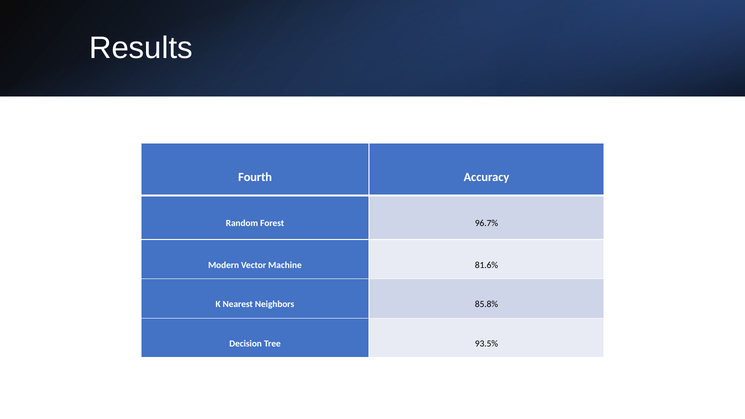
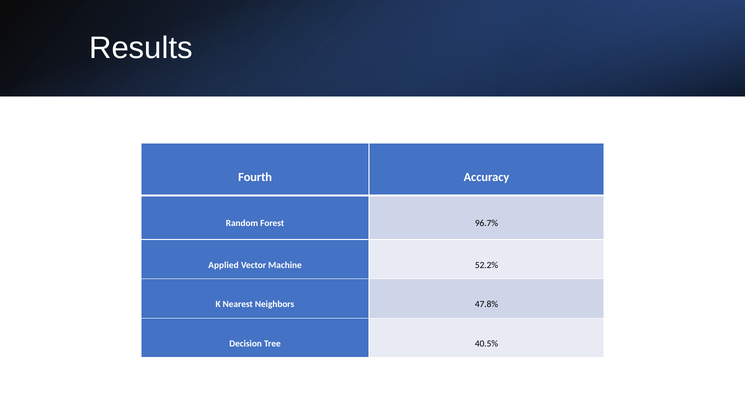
Modern: Modern -> Applied (224, 265)
81.6%: 81.6% -> 52.2% (487, 265)
85.8%: 85.8% -> 47.8% (487, 304)
93.5%: 93.5% -> 40.5% (487, 344)
